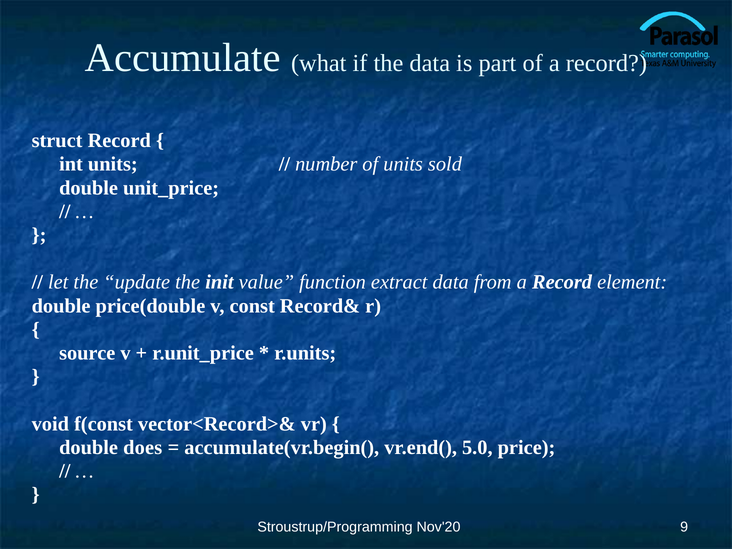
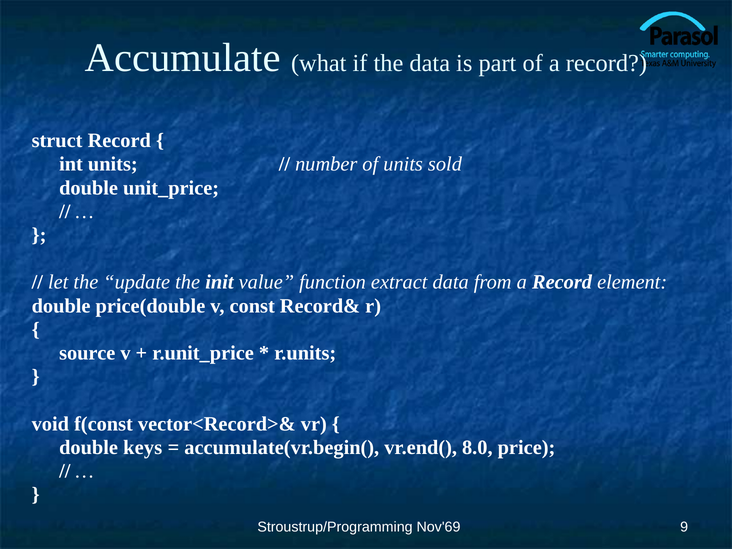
does: does -> keys (143, 447)
5.0: 5.0 -> 8.0 (477, 447)
Nov'20: Nov'20 -> Nov'69 (438, 527)
